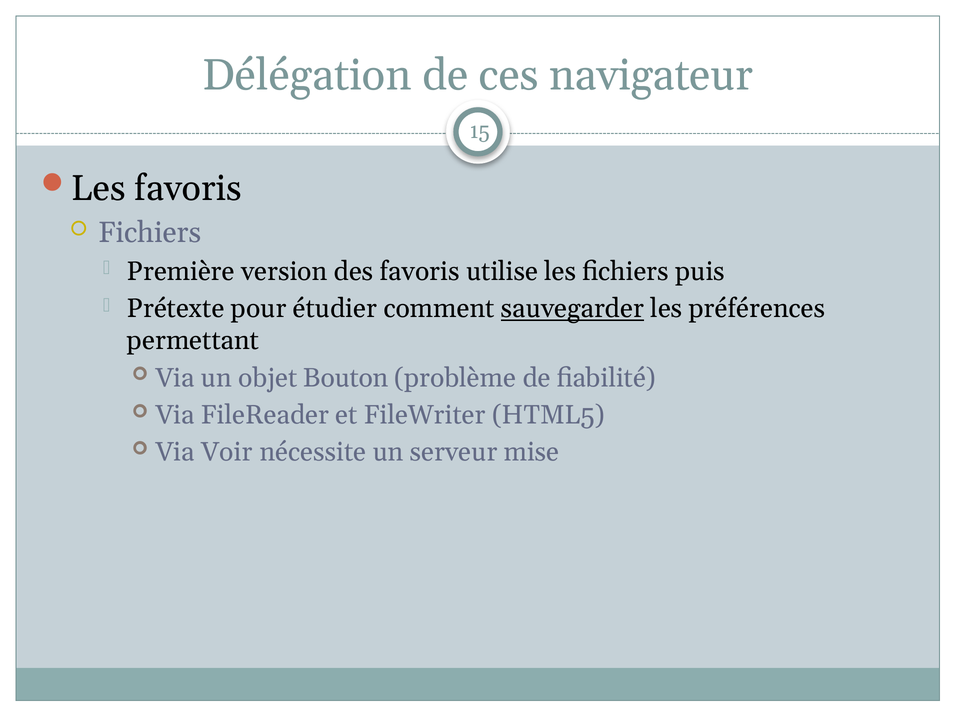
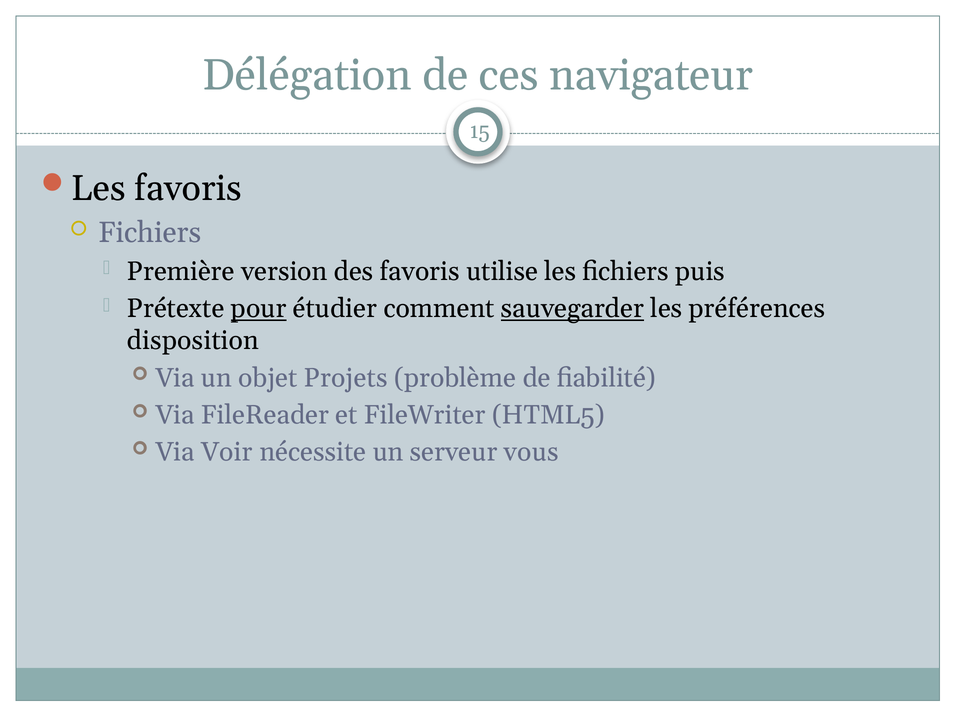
pour underline: none -> present (259, 309)
permettant: permettant -> disposition (193, 341)
Bouton: Bouton -> Projets (346, 378)
mise: mise -> vous (531, 452)
